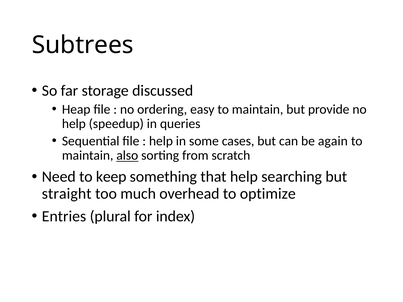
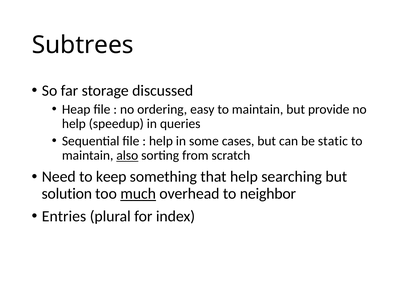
again: again -> static (333, 141)
straight: straight -> solution (67, 194)
much underline: none -> present (138, 194)
optimize: optimize -> neighbor (268, 194)
